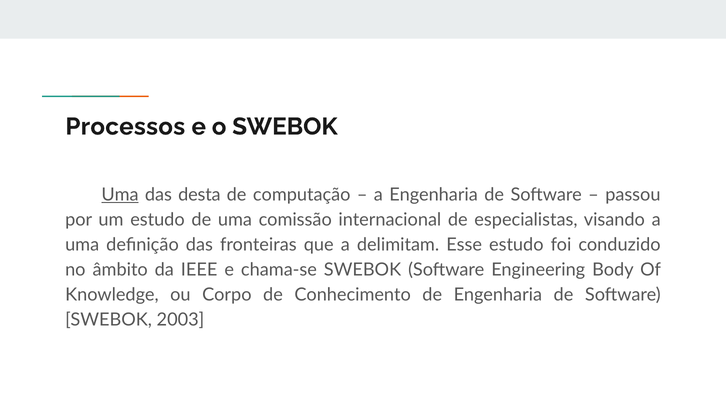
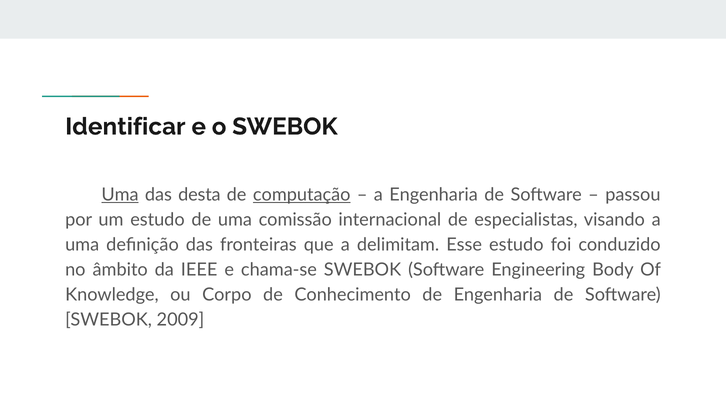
Processos: Processos -> Identificar (125, 127)
computação underline: none -> present (302, 195)
2003: 2003 -> 2009 (180, 320)
